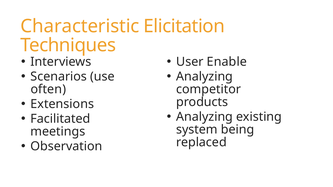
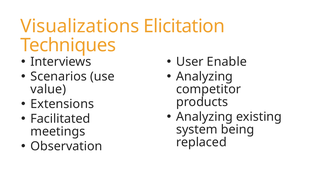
Characteristic: Characteristic -> Visualizations (80, 26)
often: often -> value (48, 89)
